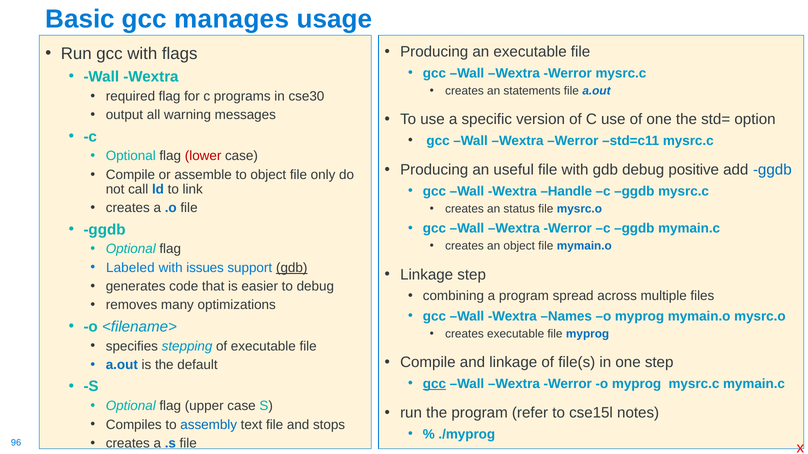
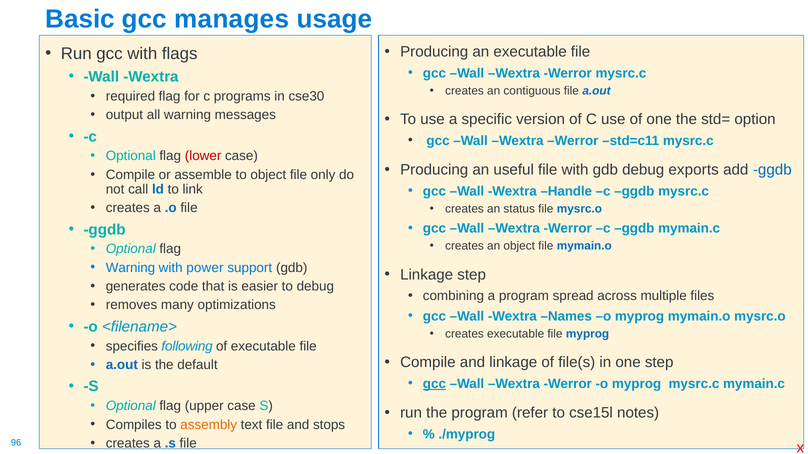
statements: statements -> contiguous (532, 91)
positive: positive -> exports (694, 170)
Labeled: Labeled -> Warning (130, 268)
issues: issues -> power (205, 268)
gdb underline: present -> none (292, 268)
stepping: stepping -> following (187, 346)
assembly colour: blue -> orange (209, 425)
